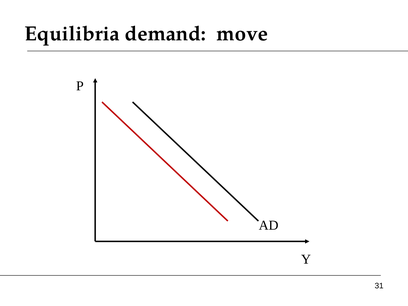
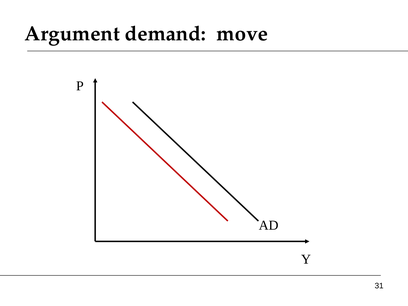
Equilibria: Equilibria -> Argument (72, 34)
